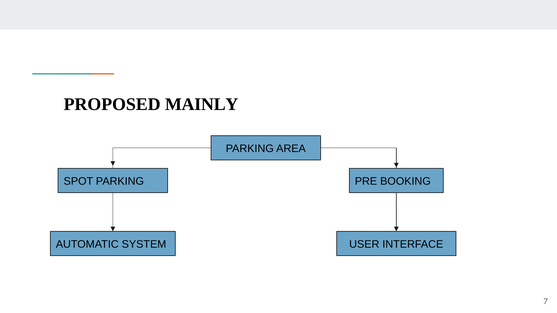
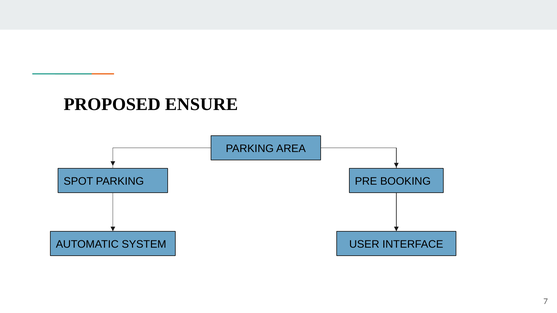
MAINLY: MAINLY -> ENSURE (201, 104)
